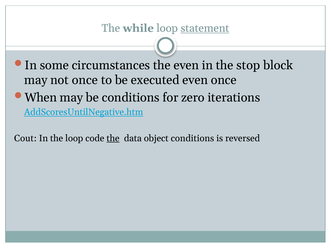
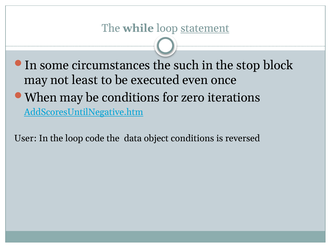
the even: even -> such (186, 65)
not once: once -> least (85, 80)
Cout: Cout -> User (25, 139)
the underline: present -> none (113, 139)
